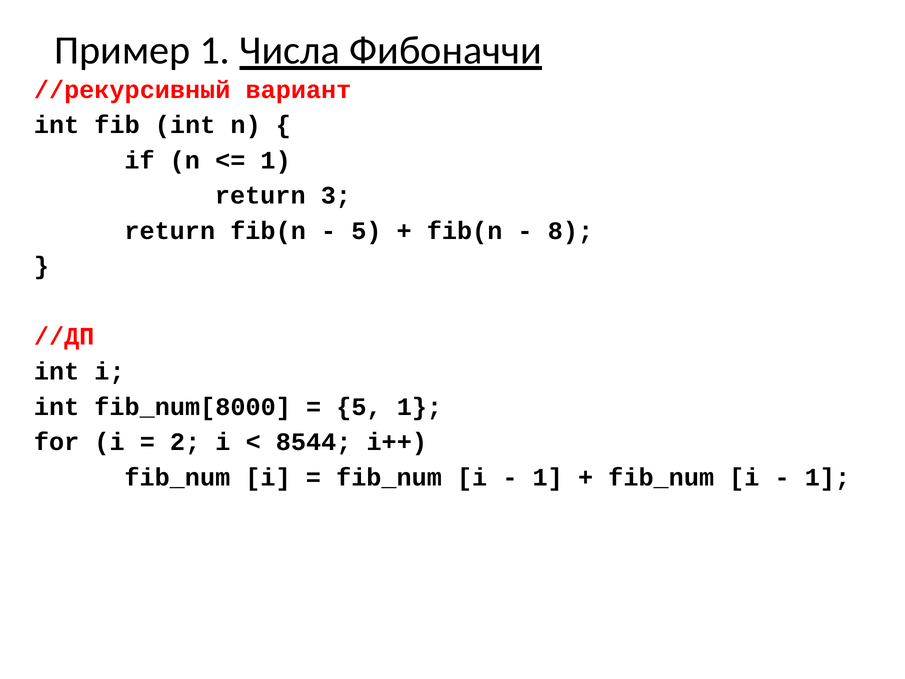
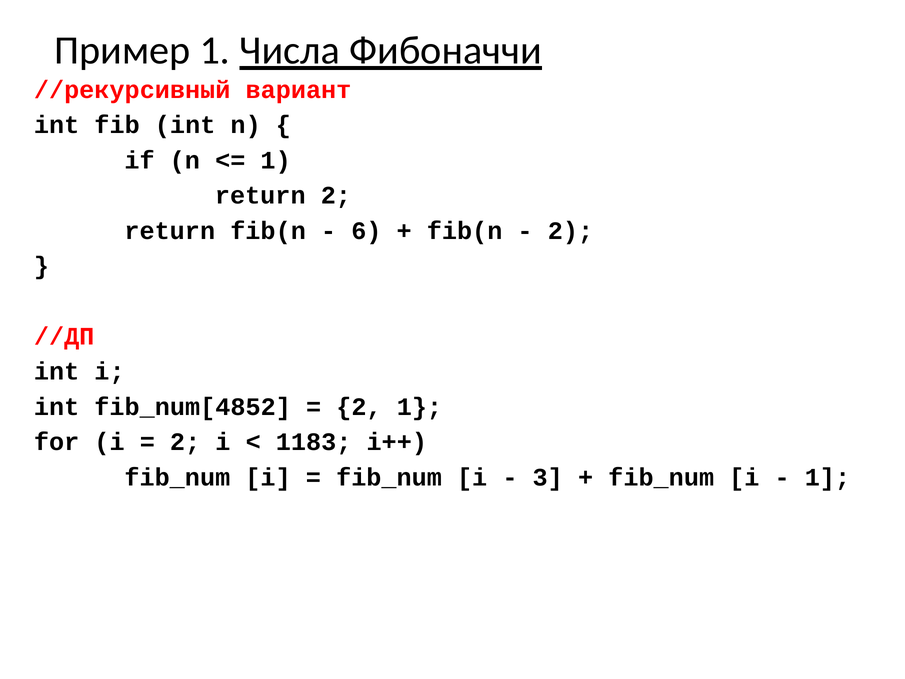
return 3: 3 -> 2 (336, 196)
5: 5 -> 6 (366, 231)
8: 8 -> 2 (570, 231)
fib_num[8000: fib_num[8000 -> fib_num[4852 (193, 407)
5: 5 -> 2 (359, 407)
8544: 8544 -> 1183 (314, 442)
1: 1 -> 3 (548, 477)
